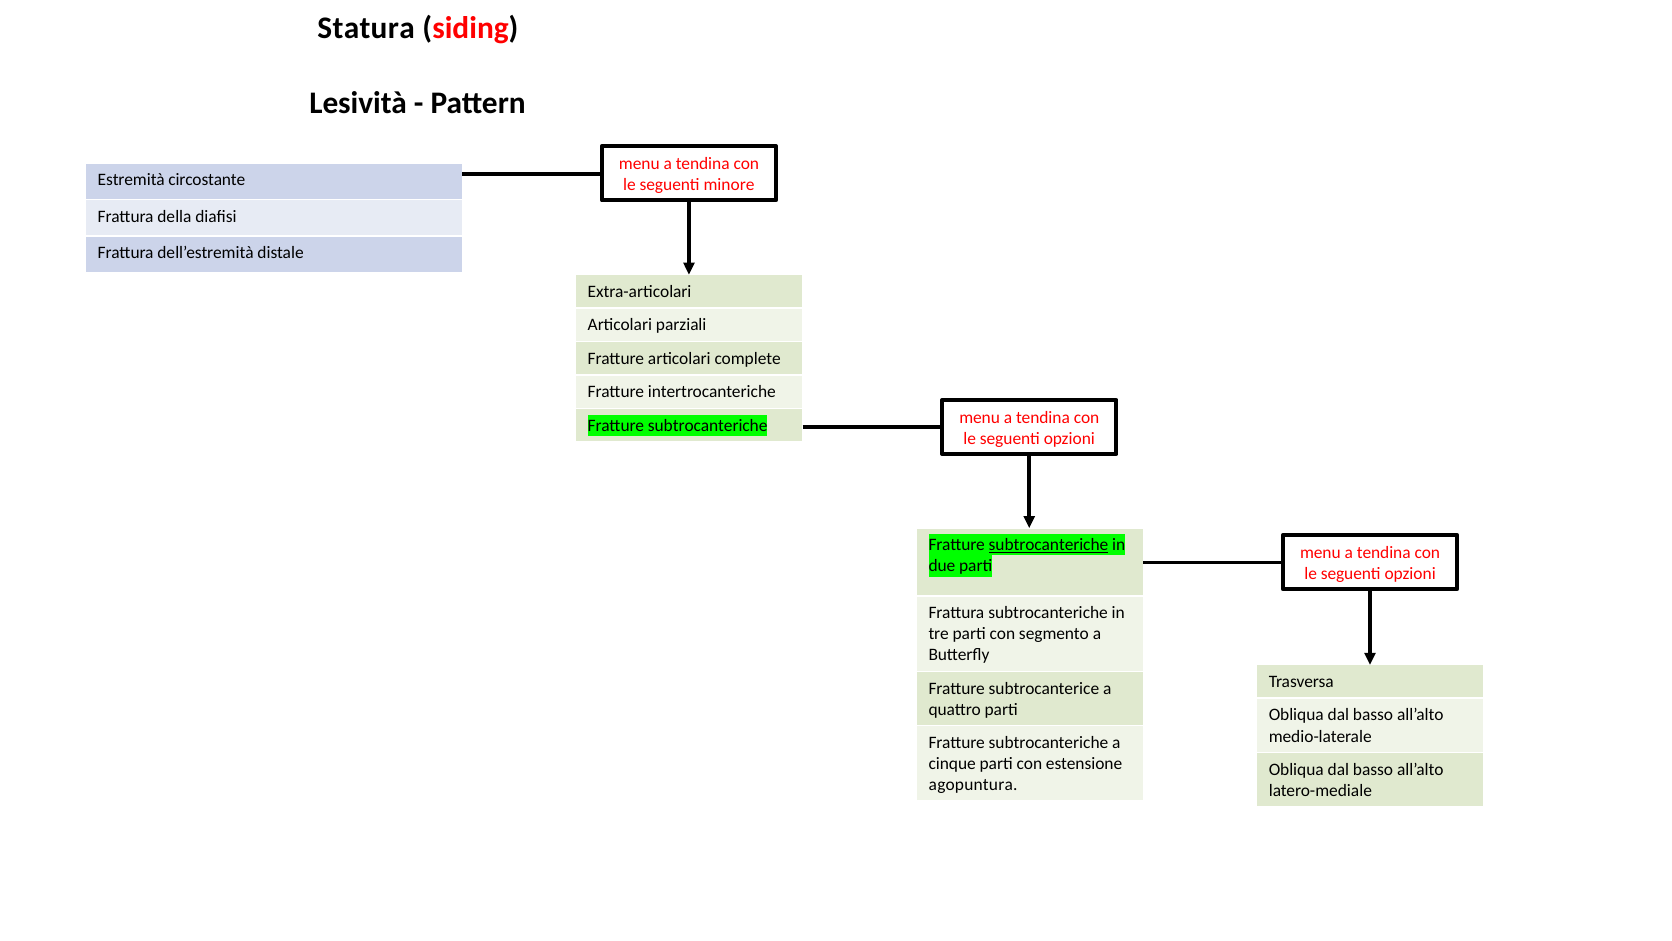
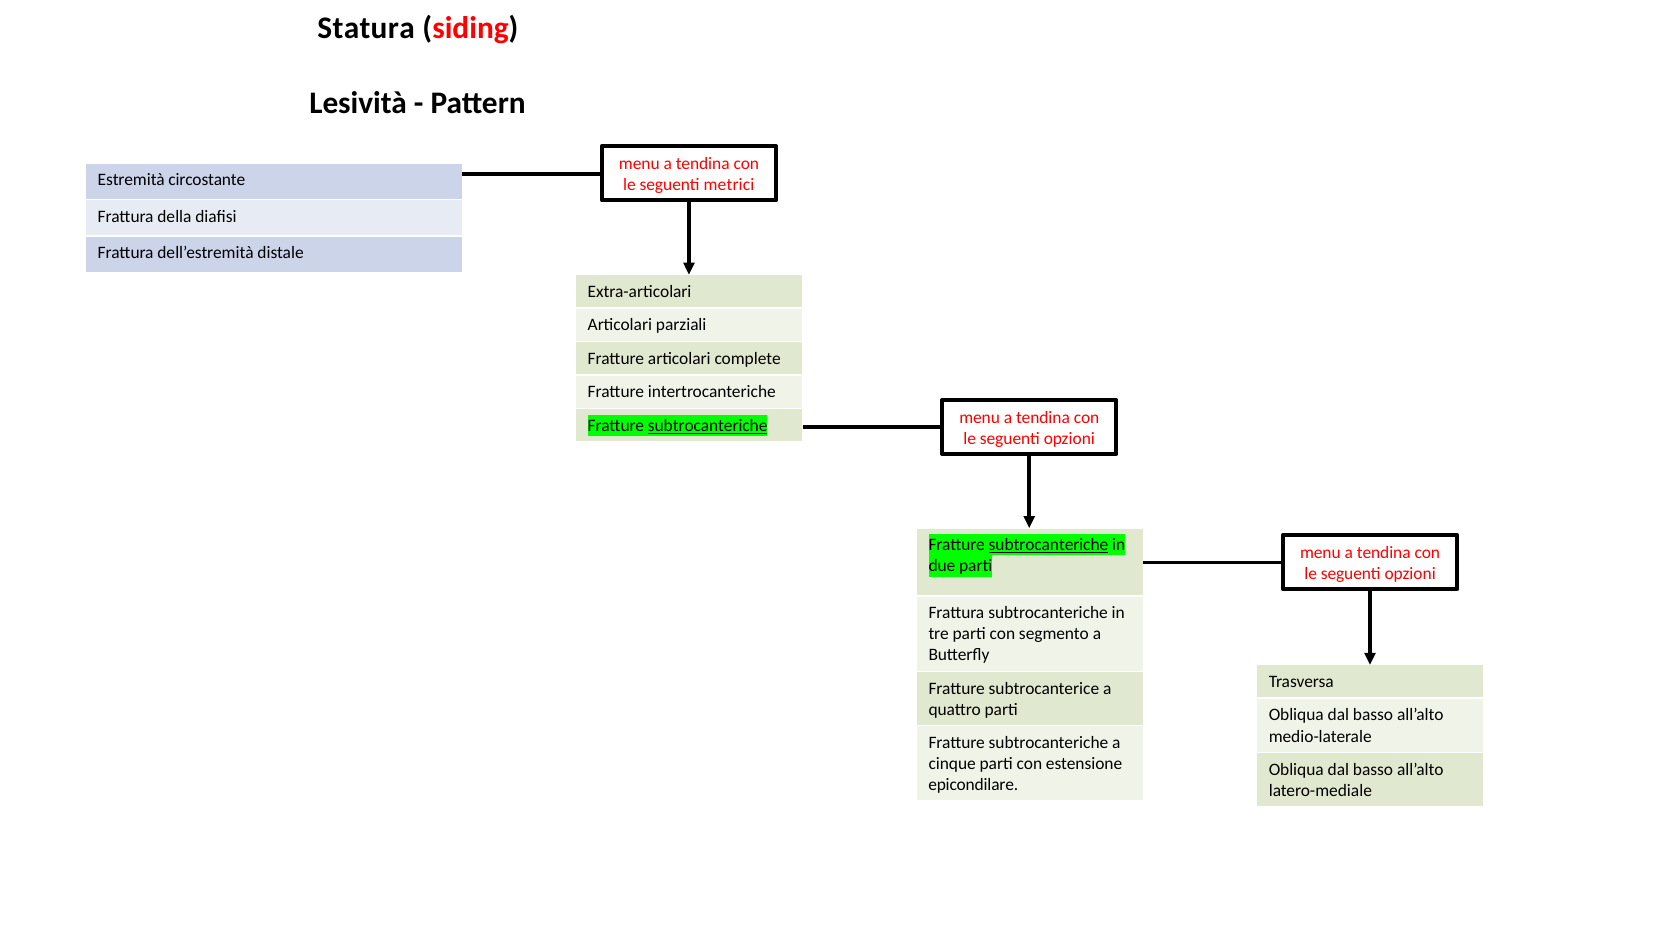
minore: minore -> metrici (729, 185)
subtrocanteriche underline: none -> present (708, 425)
agopuntura: agopuntura -> epicondilare (973, 785)
